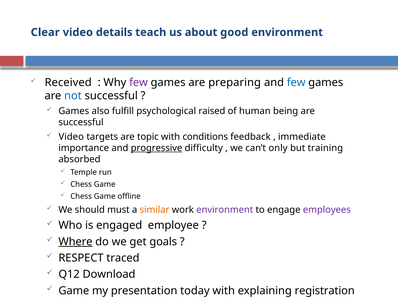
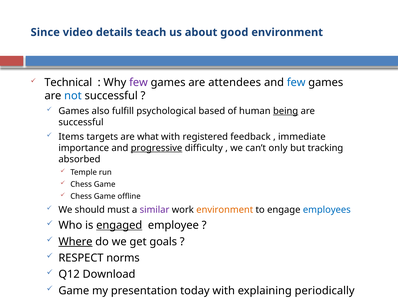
Clear: Clear -> Since (45, 32)
Received: Received -> Technical (68, 82)
preparing: preparing -> attendees (235, 82)
raised: raised -> based (212, 111)
being underline: none -> present (286, 111)
Video: Video -> Items (71, 136)
topic: topic -> what (148, 136)
conditions: conditions -> registered (205, 136)
training: training -> tracking (325, 148)
similar colour: orange -> purple (155, 209)
environment colour: purple -> orange (225, 209)
employees colour: purple -> blue (327, 209)
engaged underline: none -> present (119, 225)
traced: traced -> norms (123, 258)
registration: registration -> periodically (325, 290)
